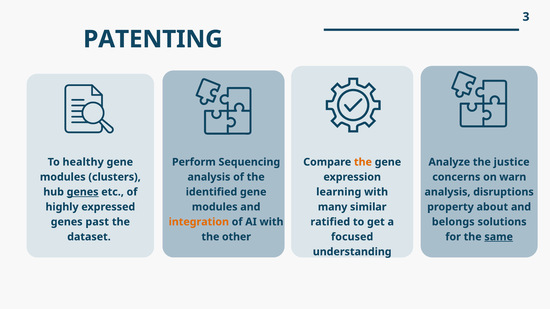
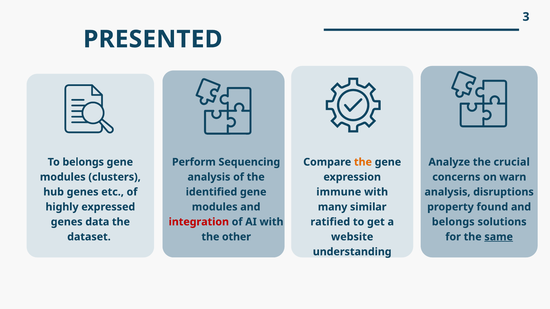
PATENTING: PATENTING -> PRESENTED (153, 39)
To healthy: healthy -> belongs (83, 162)
justice: justice -> crucial (512, 162)
genes underline: present -> none (83, 192)
learning: learning -> immune (339, 192)
about: about -> found (492, 207)
past: past -> data (97, 222)
integration colour: orange -> red (199, 222)
focused: focused -> website (352, 237)
